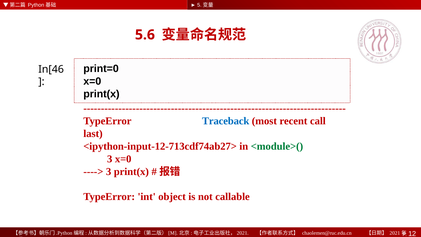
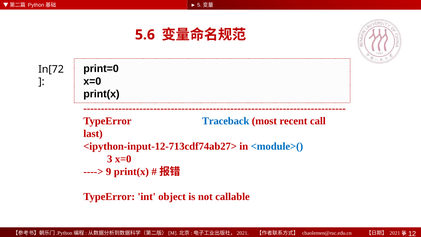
In[46: In[46 -> In[72 (51, 69)
<module>( colour: green -> blue (277, 146)
3: 3 -> 9 (109, 171)
